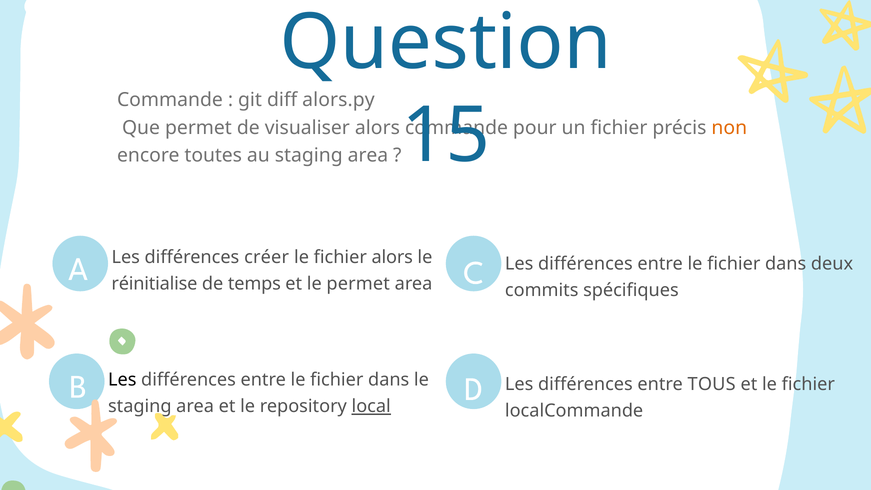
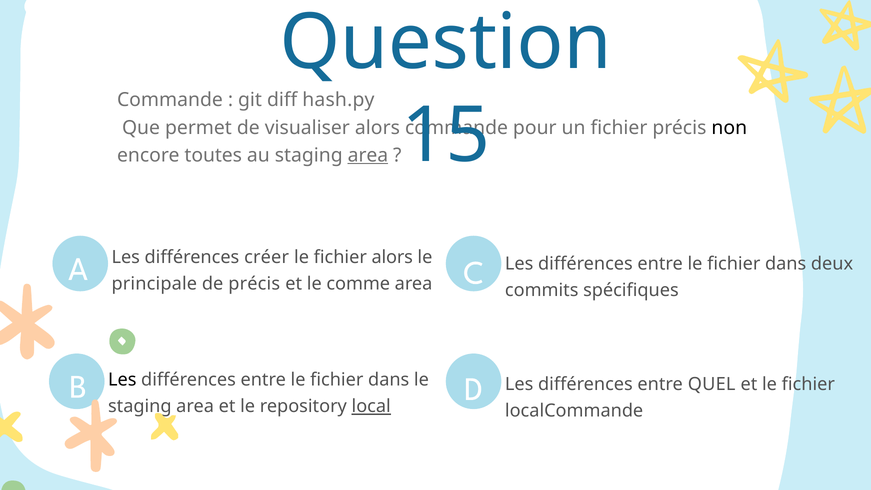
alors.py: alors.py -> hash.py (338, 100)
non colour: orange -> black (729, 128)
area underline: none -> present (368, 155)
réinitialise: réinitialise -> principale (154, 284)
de temps: temps -> précis (254, 284)
le permet: permet -> comme (358, 284)
TOUS: TOUS -> QUEL (712, 384)
